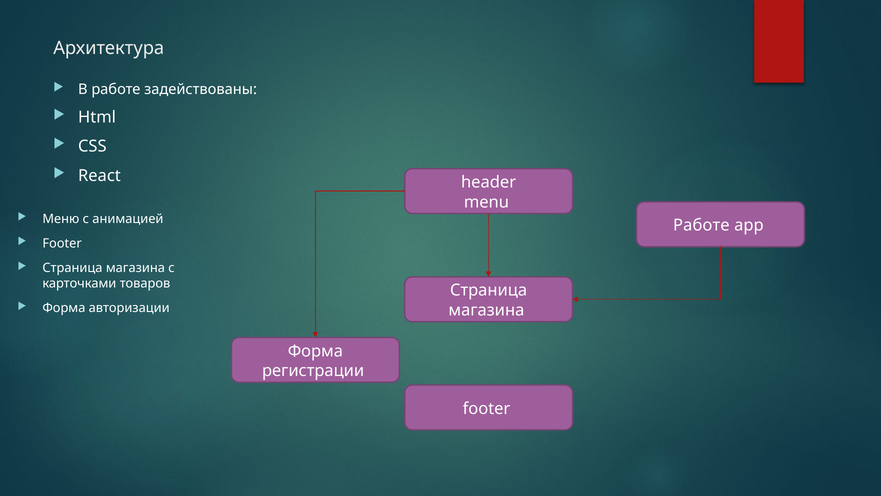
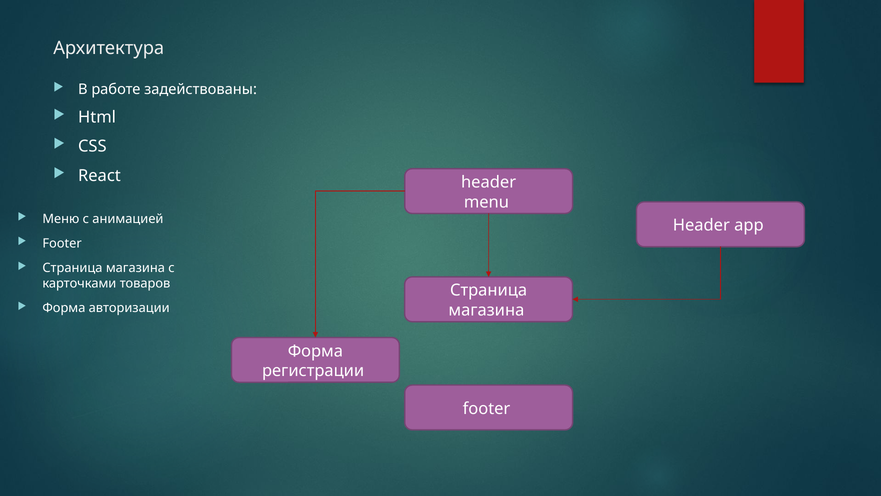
Работе: Работе -> Header (701, 225)
